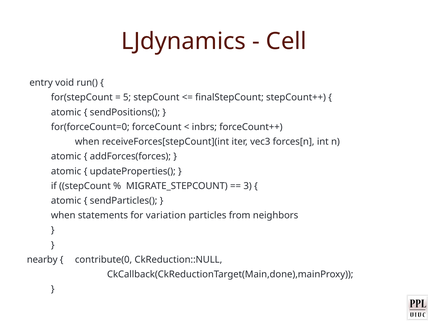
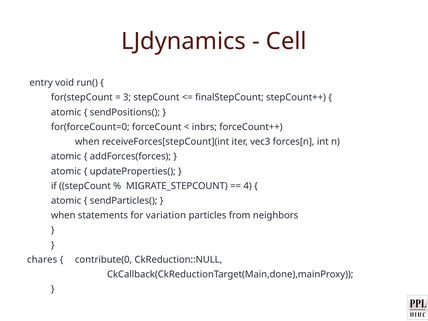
5: 5 -> 3 (127, 97)
3: 3 -> 4 (248, 186)
nearby: nearby -> chares (42, 260)
